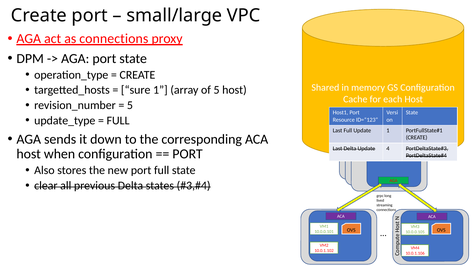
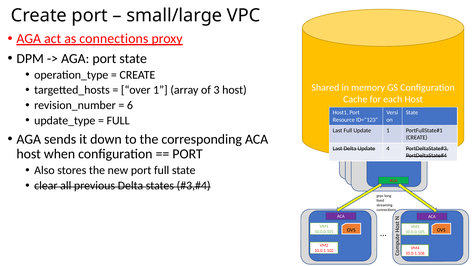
sure: sure -> over (136, 90)
of 5: 5 -> 3 (217, 90)
5: 5 -> 6 (130, 105)
